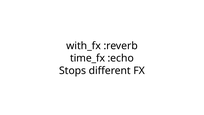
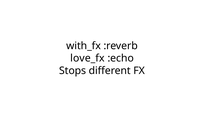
time_fx: time_fx -> love_fx (87, 58)
